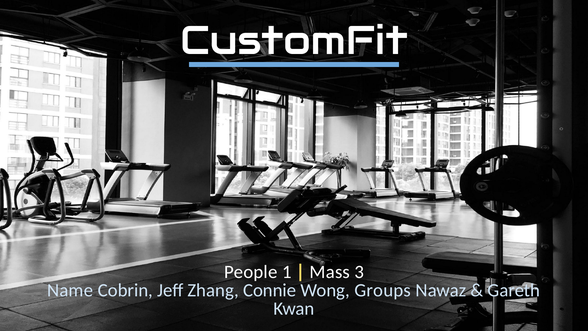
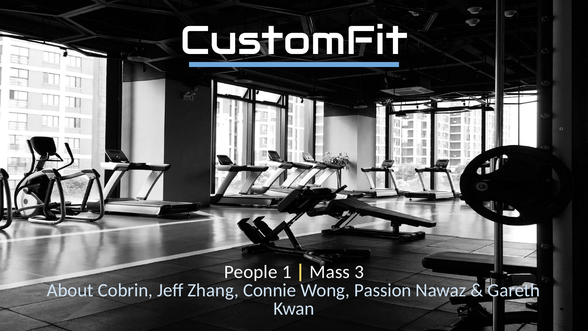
Name: Name -> About (70, 290)
Groups: Groups -> Passion (383, 290)
